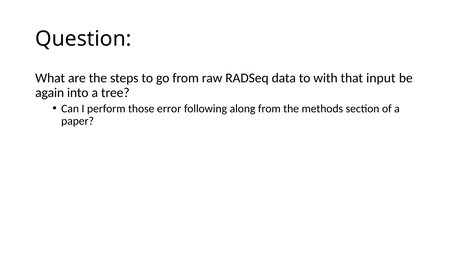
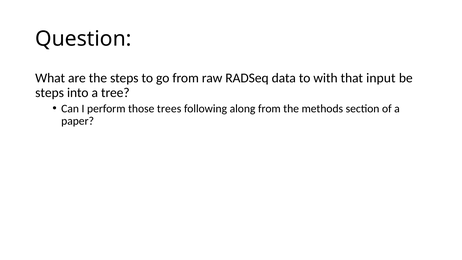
again: again -> steps (50, 93)
error: error -> trees (169, 109)
